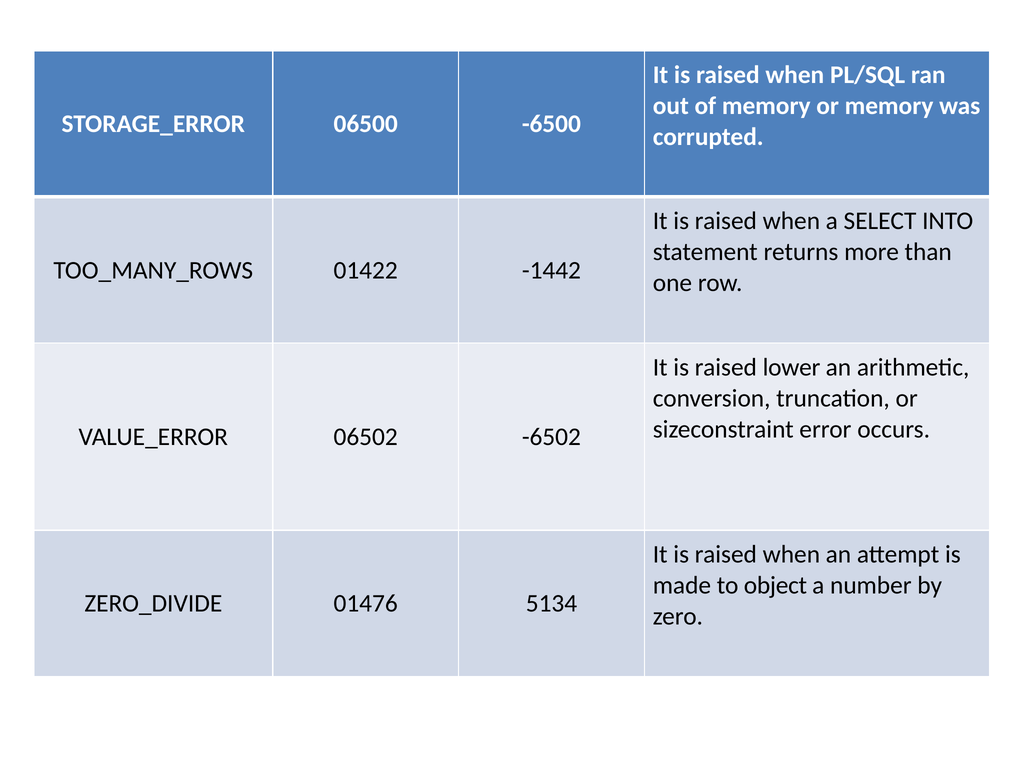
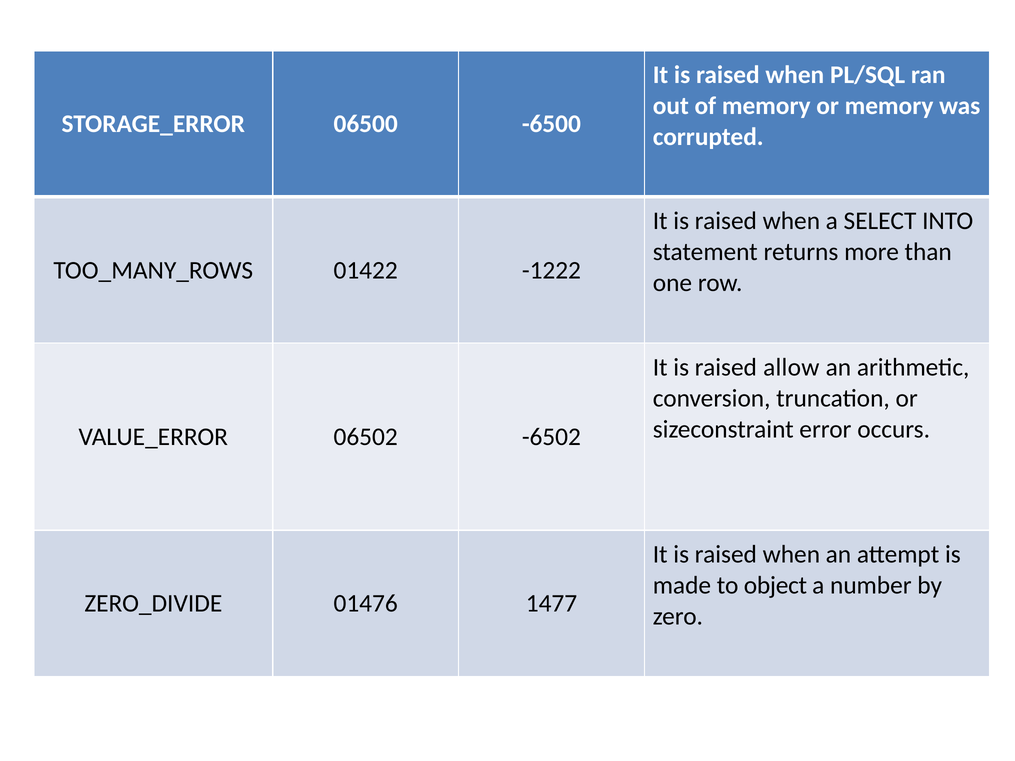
-1442: -1442 -> -1222 (551, 270)
lower: lower -> allow (791, 367)
5134: 5134 -> 1477 (551, 604)
